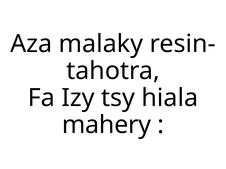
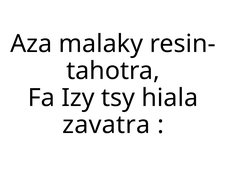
mahery: mahery -> zavatra (106, 125)
